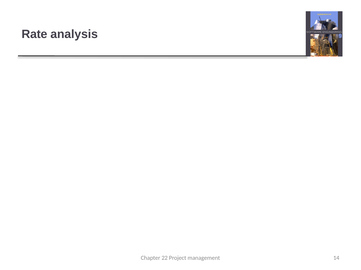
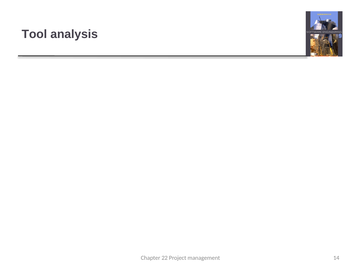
Rate: Rate -> Tool (34, 34)
